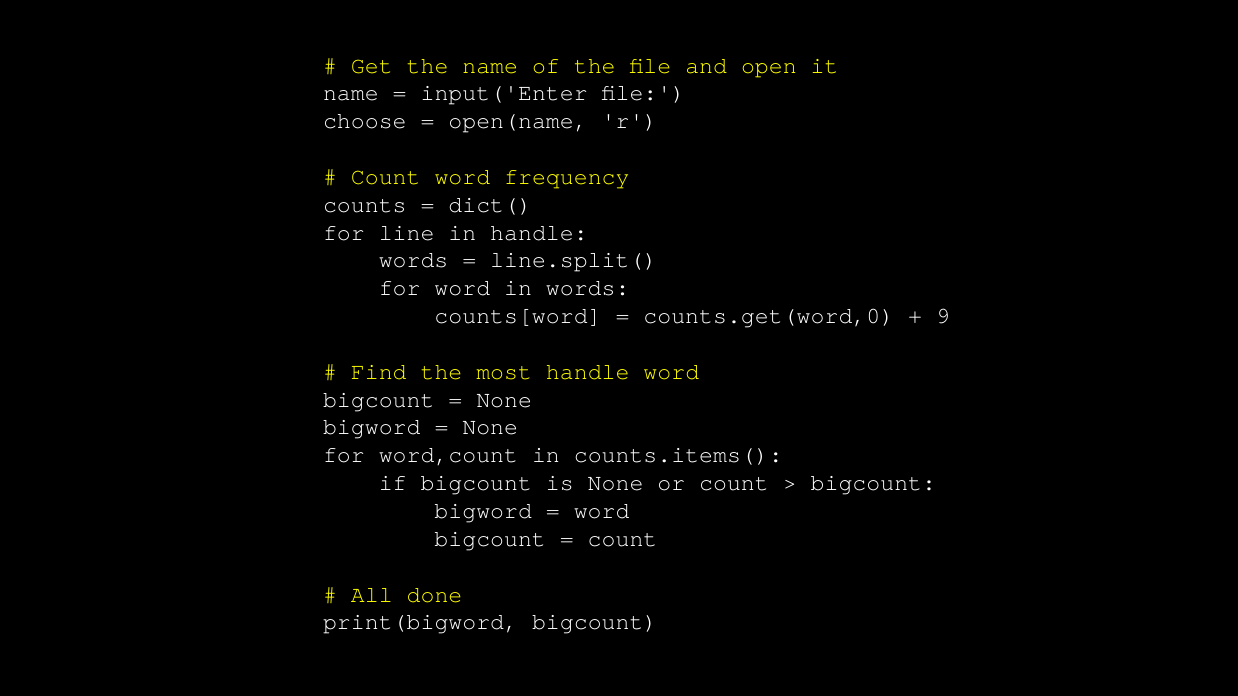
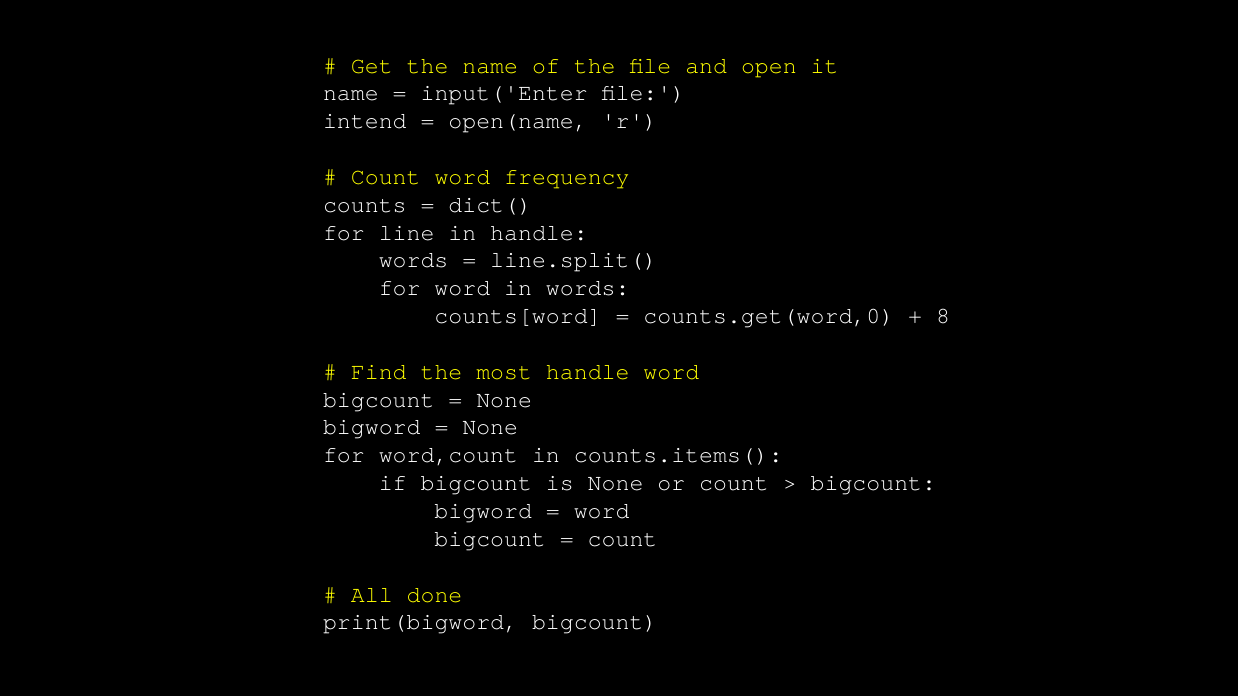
choose: choose -> intend (365, 121)
9: 9 -> 8 (943, 316)
